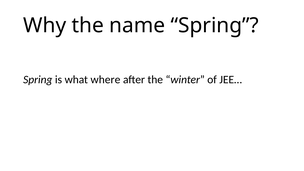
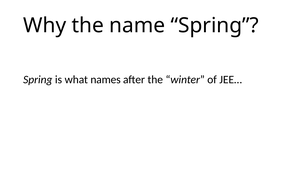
where: where -> names (106, 80)
